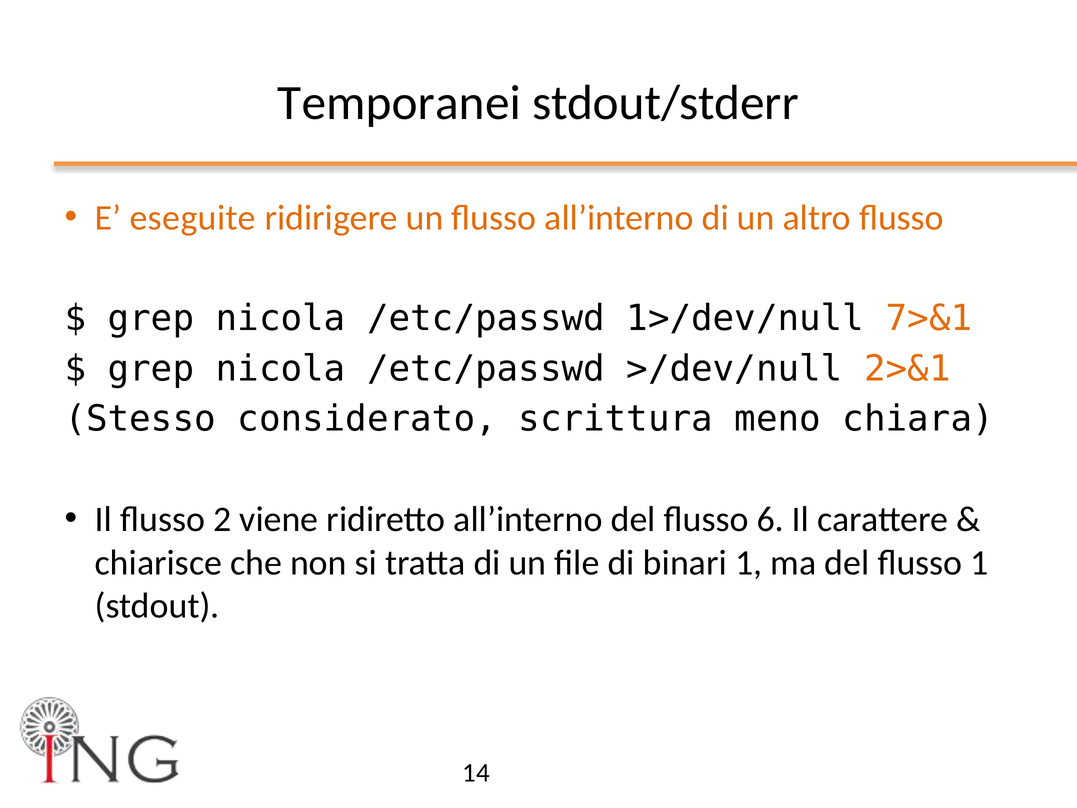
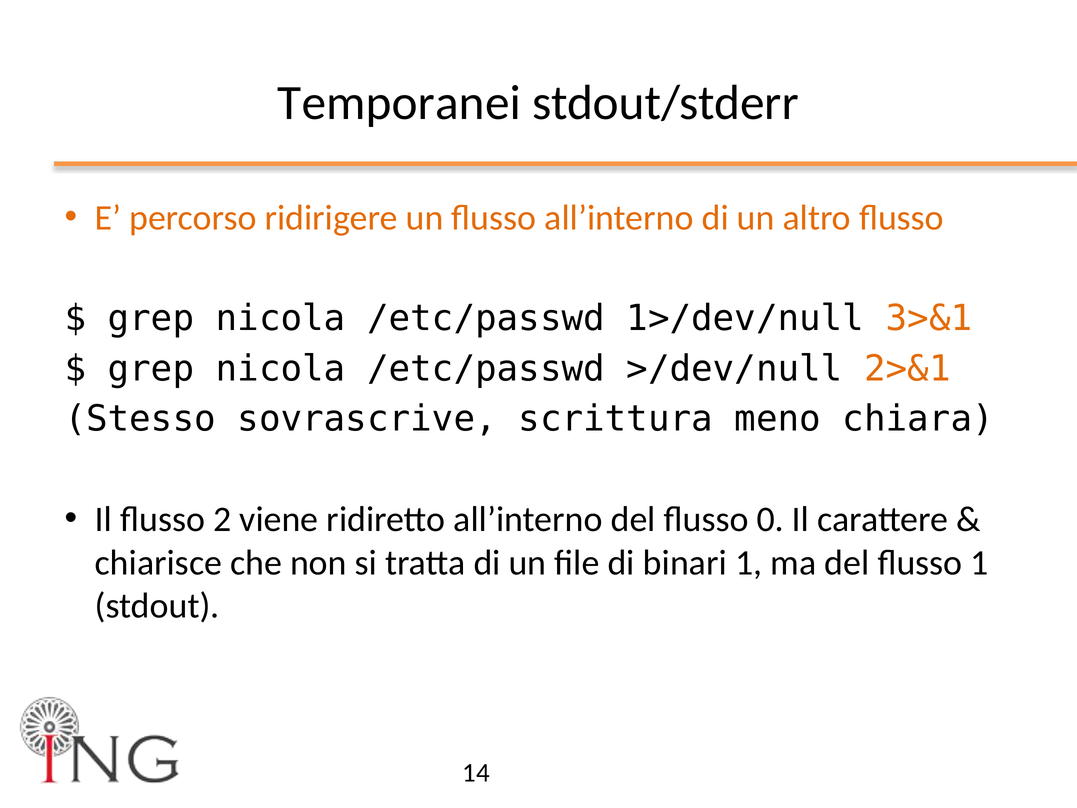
eseguite: eseguite -> percorso (193, 218)
7>&1: 7>&1 -> 3>&1 (929, 318)
considerato: considerato -> sovrascrive (367, 419)
6: 6 -> 0 (770, 519)
